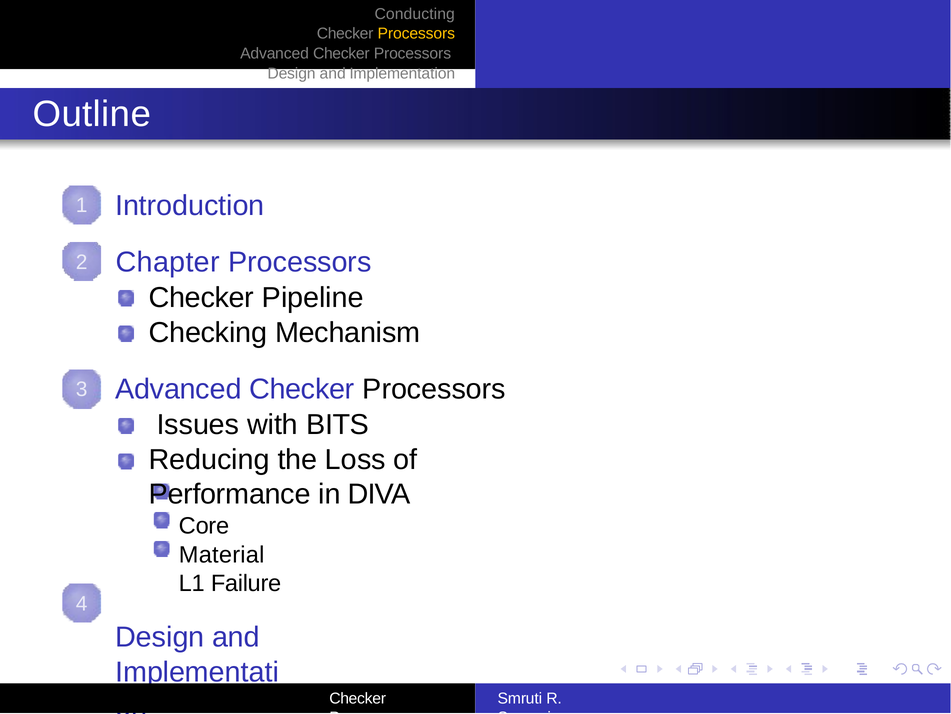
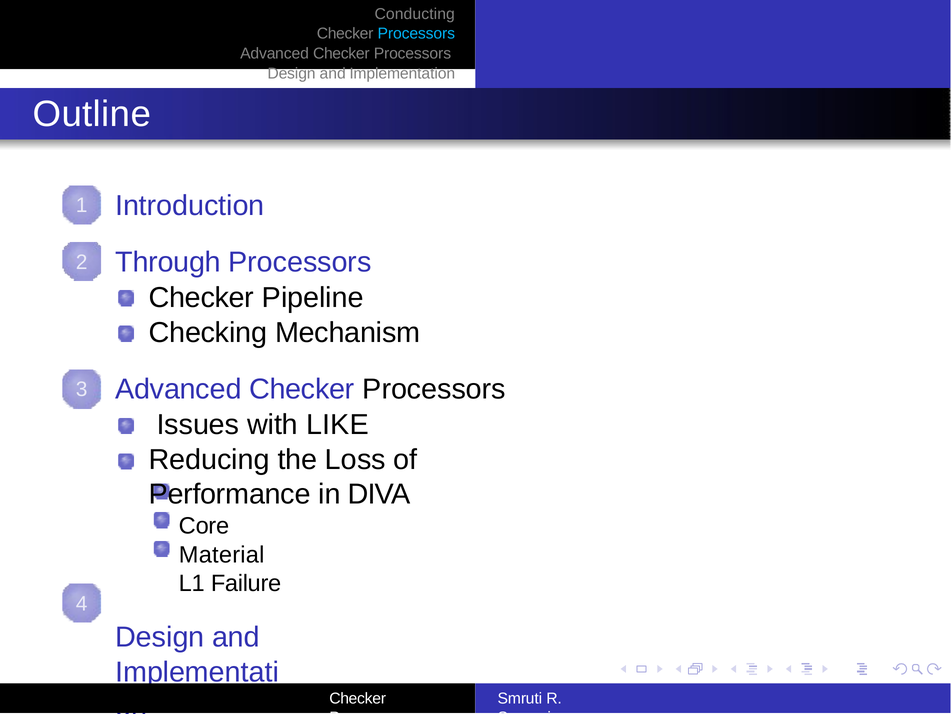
Processors colour: yellow -> light blue (416, 34)
Chapter: Chapter -> Through (168, 262)
BITS: BITS -> LIKE (337, 425)
